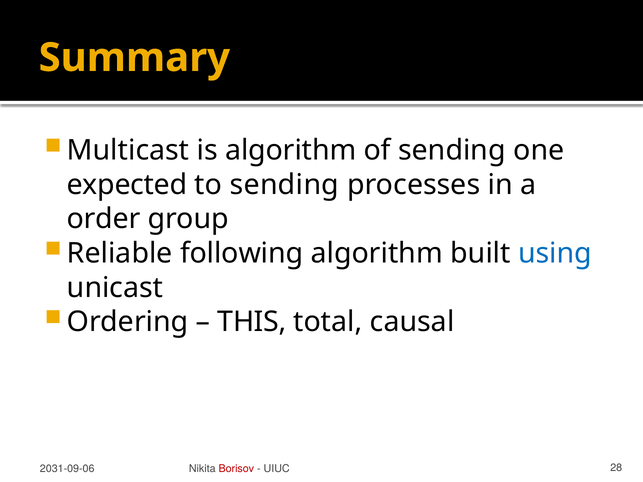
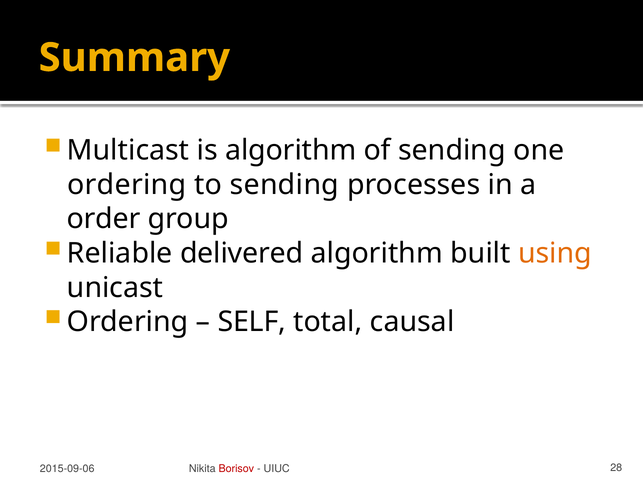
expected: expected -> ordering (127, 185)
following: following -> delivered (242, 253)
using colour: blue -> orange (555, 253)
THIS: THIS -> SELF (252, 322)
2031-09-06: 2031-09-06 -> 2015-09-06 (67, 469)
